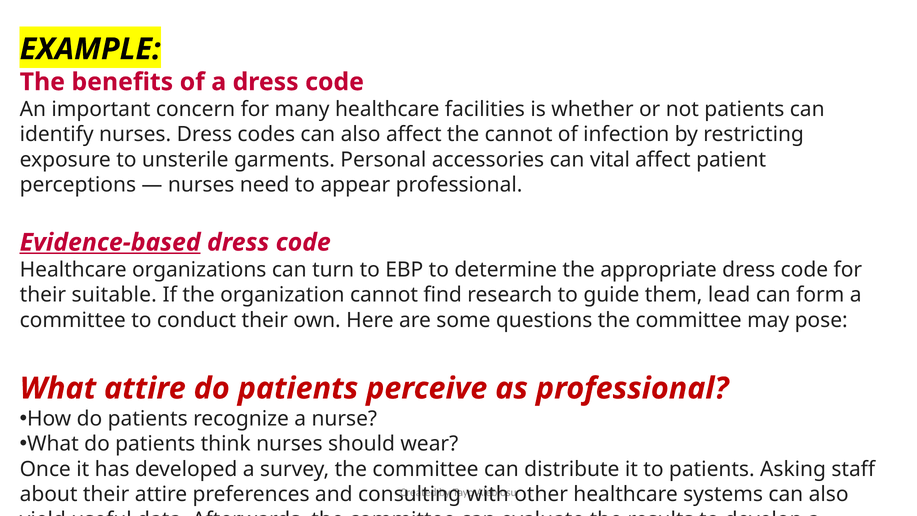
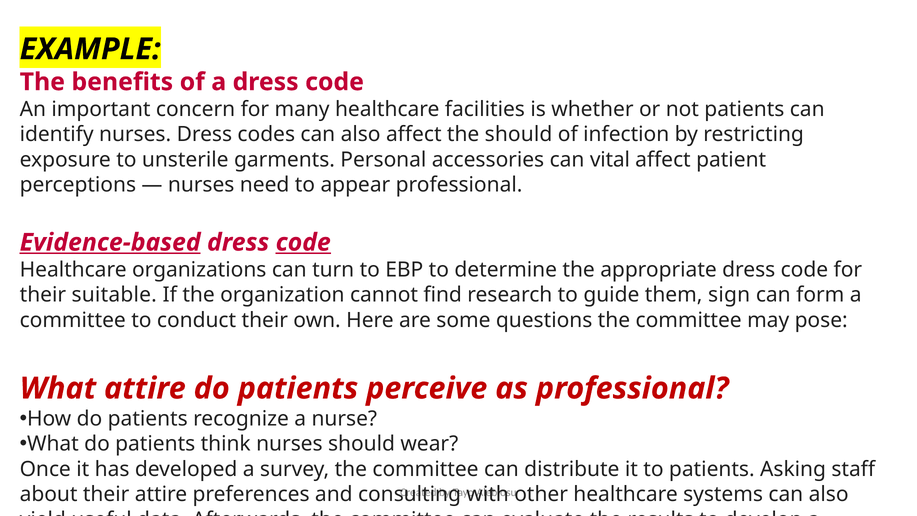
the cannot: cannot -> should (519, 134)
code underline: none -> present (303, 242)
lead: lead -> sign (729, 295)
